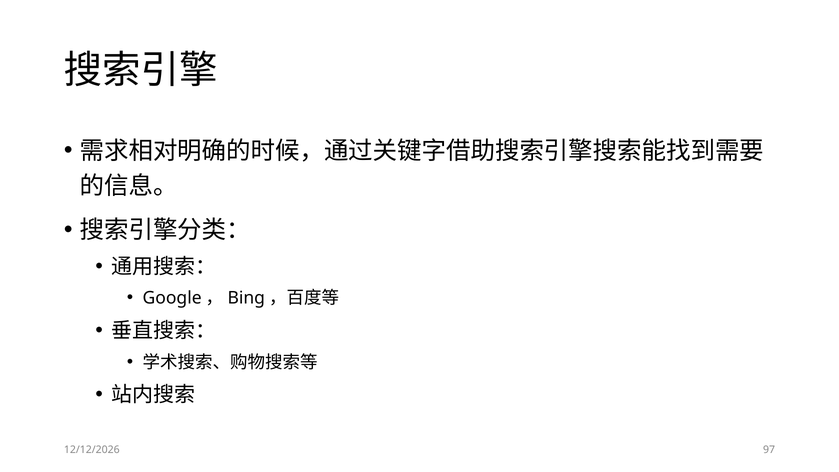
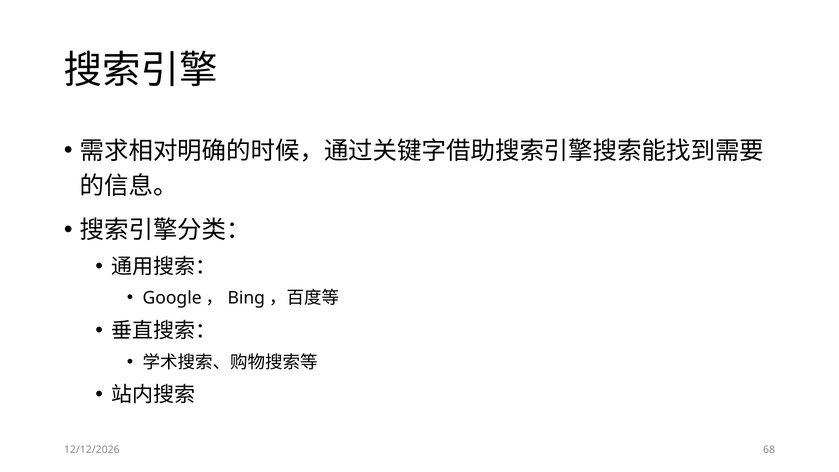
97: 97 -> 68 (769, 450)
